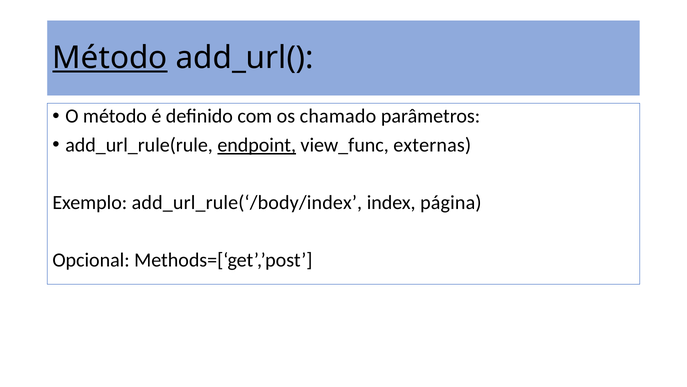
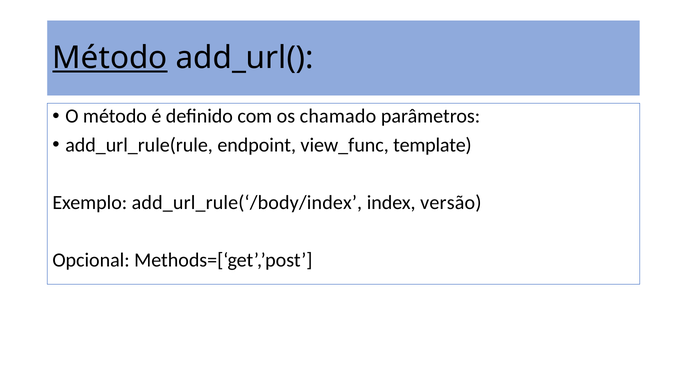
endpoint underline: present -> none (257, 145)
externas: externas -> template (432, 145)
página: página -> versão (451, 202)
